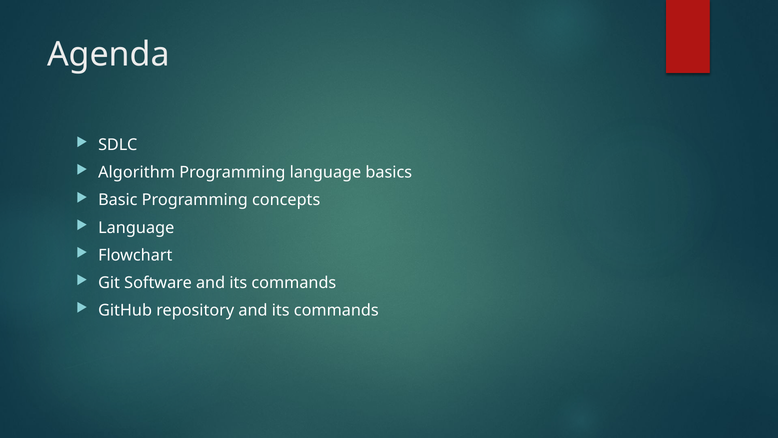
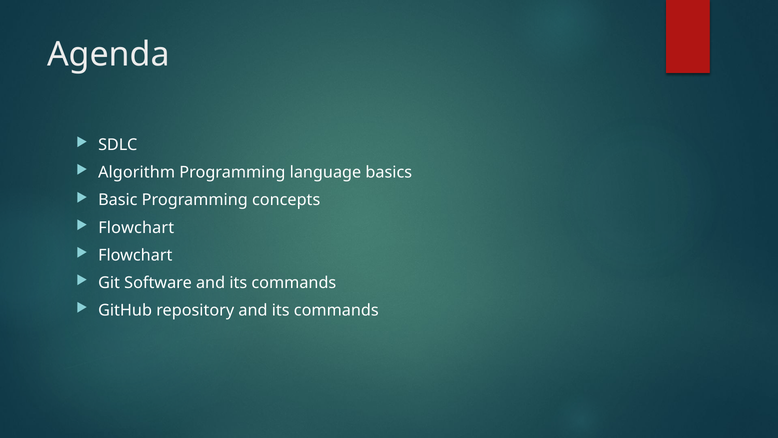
Language: Language -> Flowchart (136, 227)
